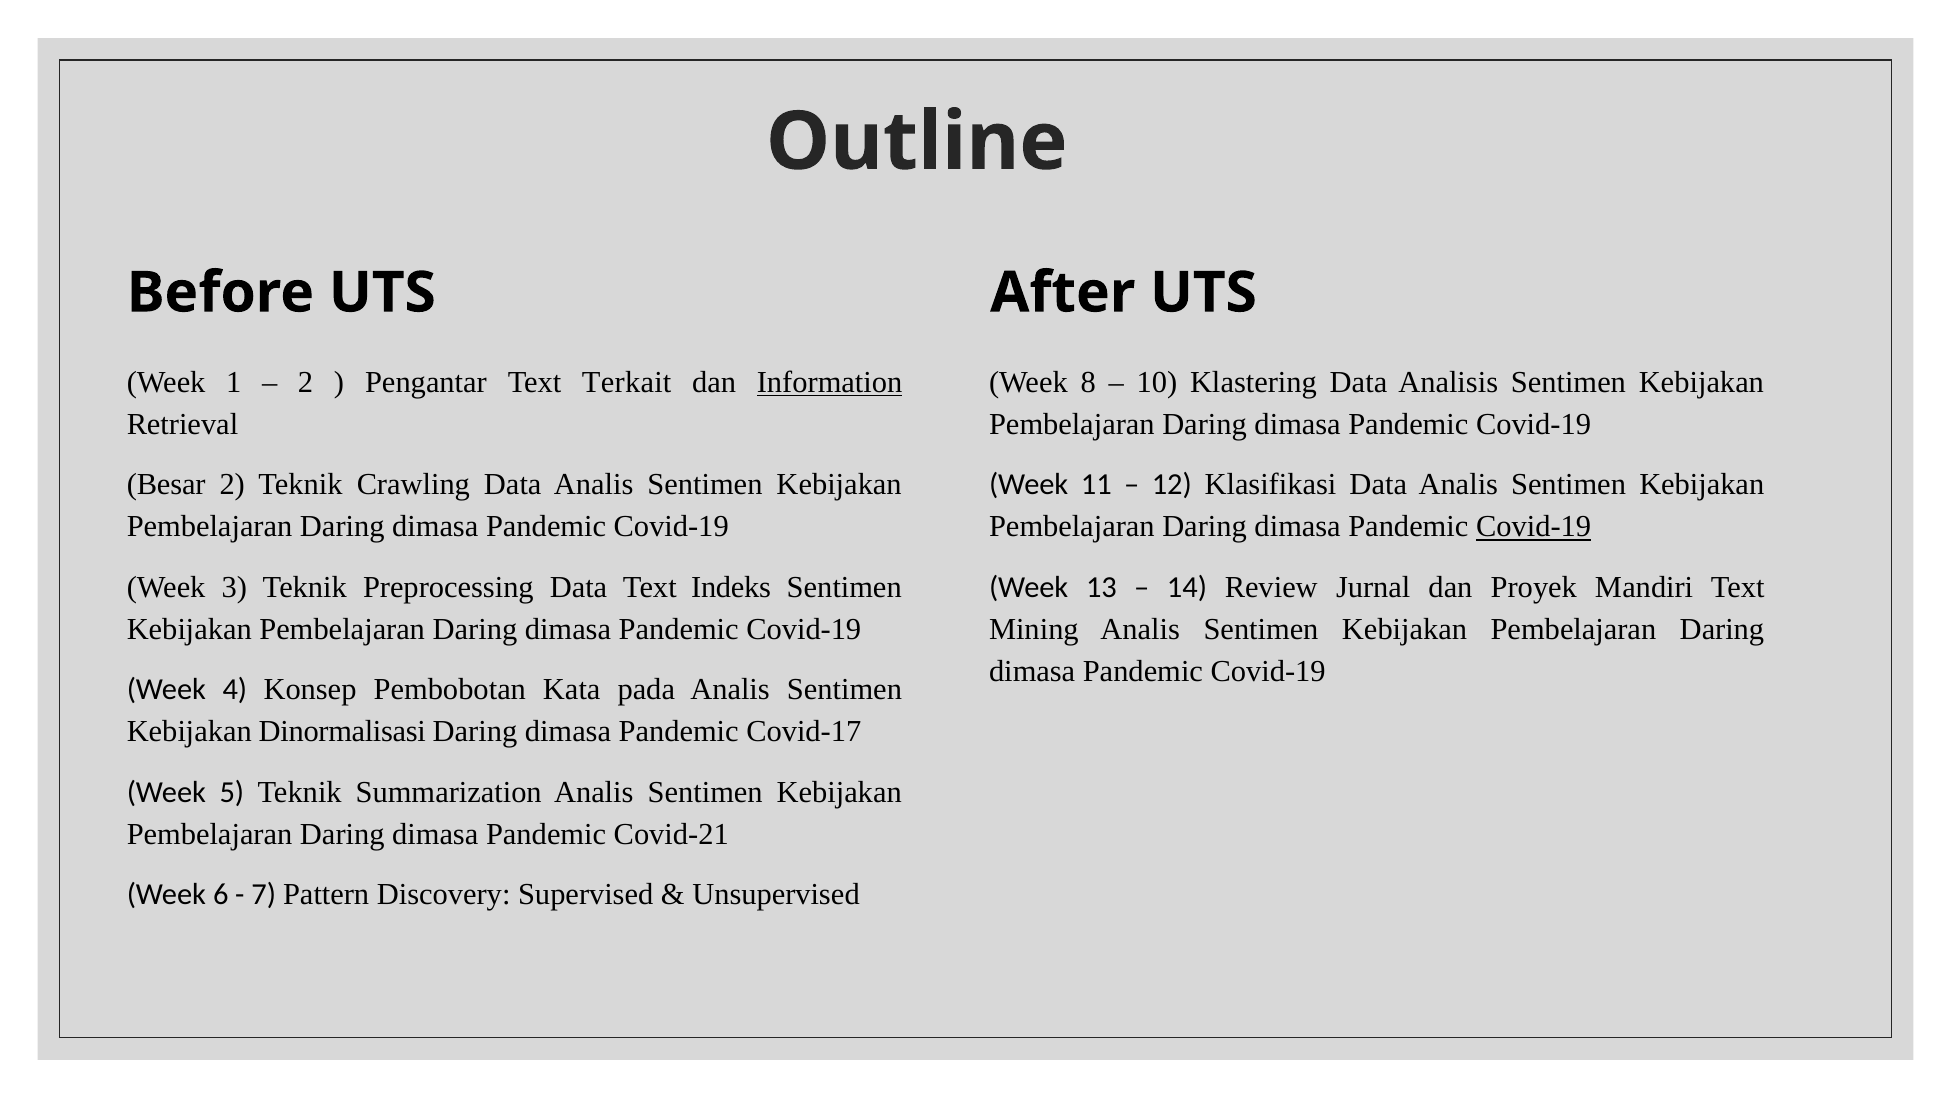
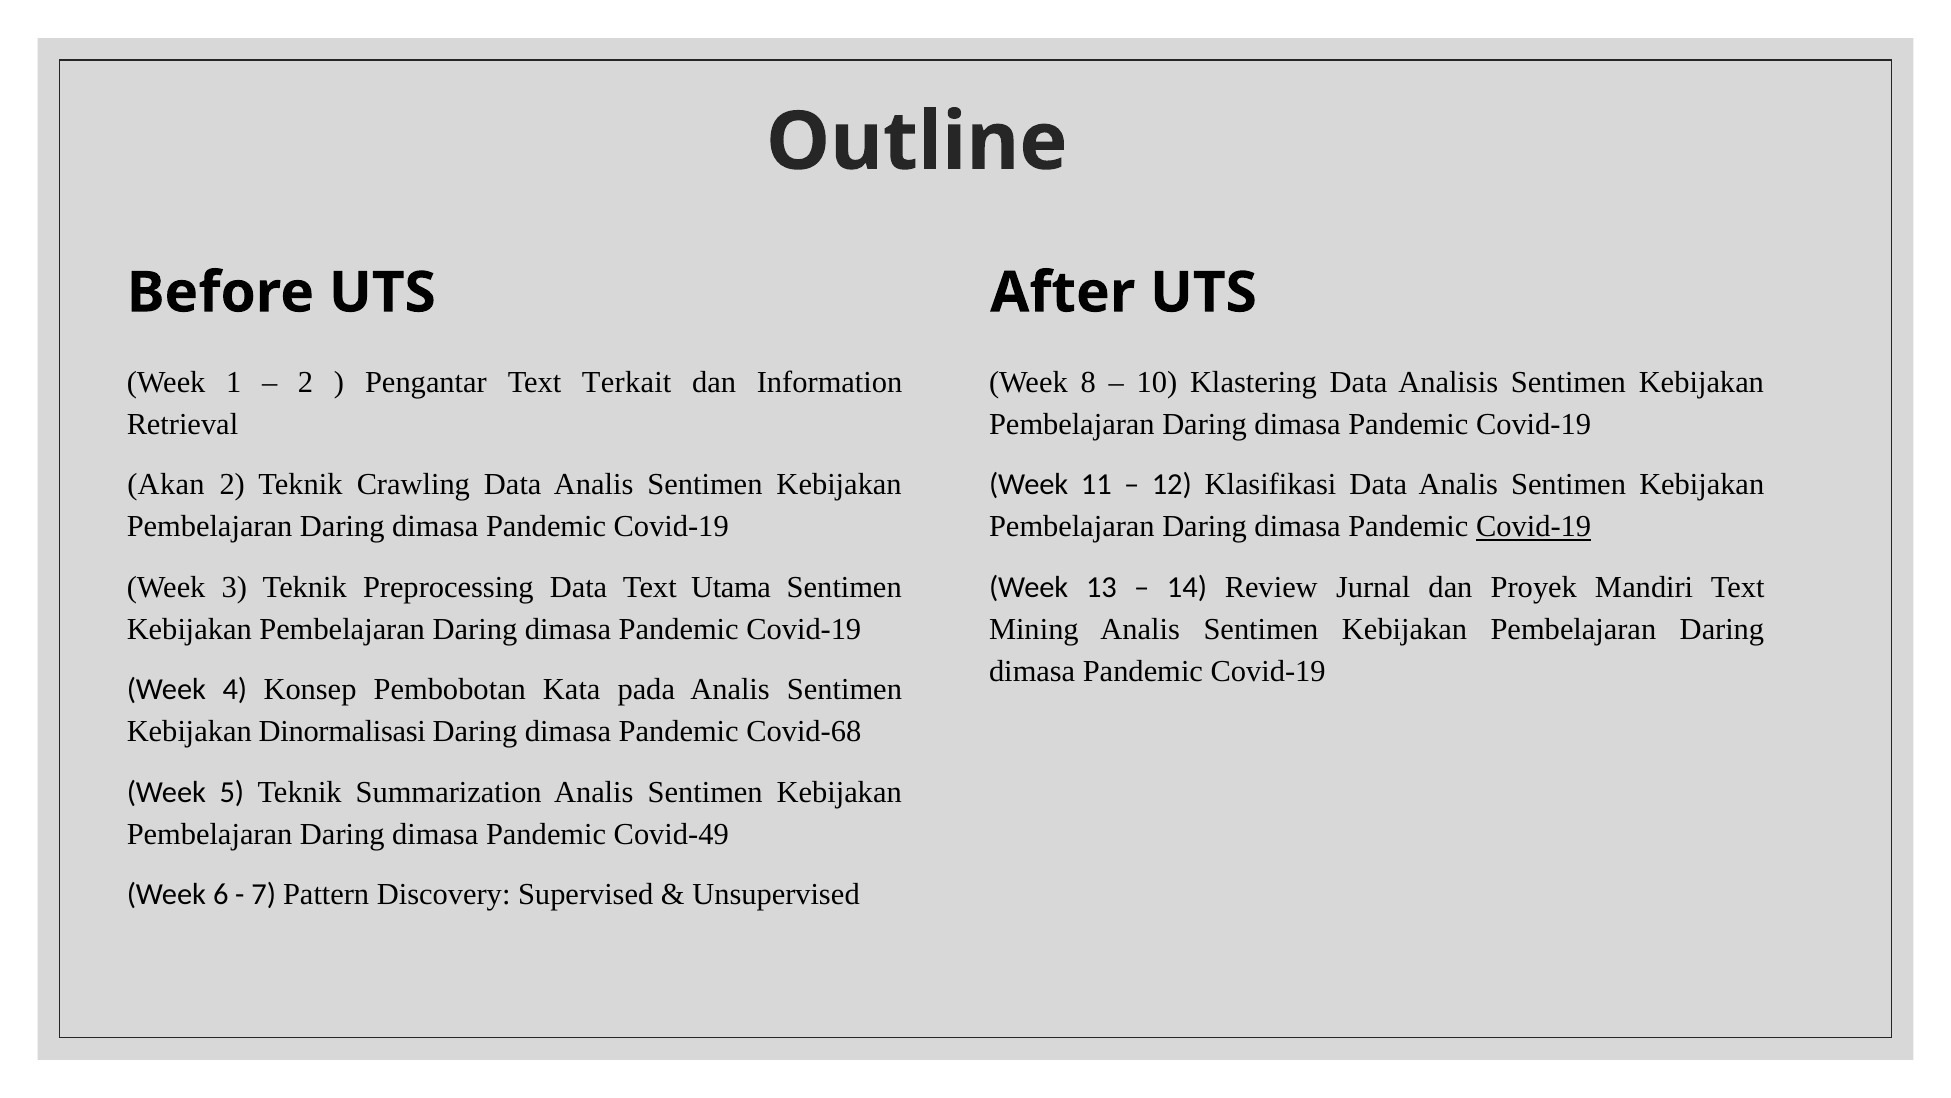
Information underline: present -> none (830, 382)
Besar: Besar -> Akan (166, 485)
Indeks: Indeks -> Utama (731, 587)
Covid-17: Covid-17 -> Covid-68 (804, 731)
Covid-21: Covid-21 -> Covid-49 (671, 834)
